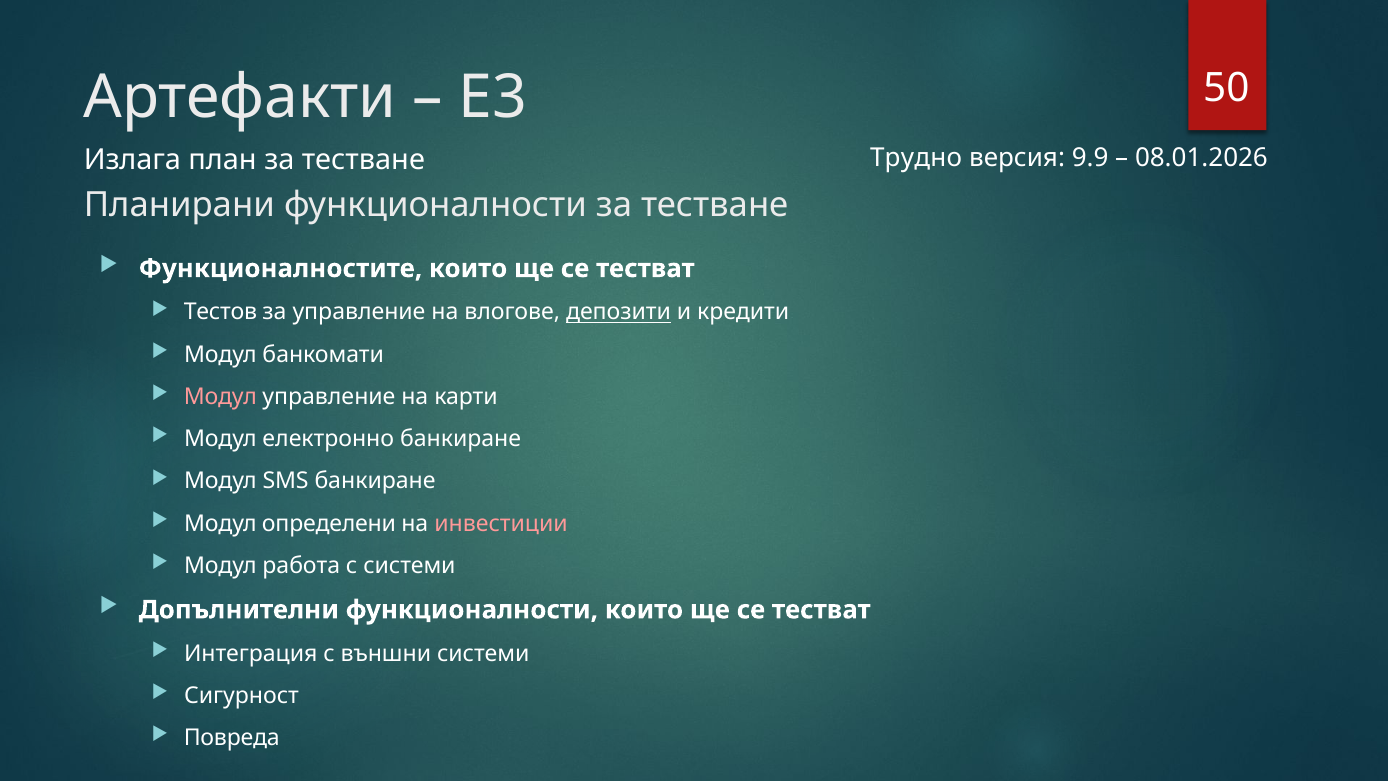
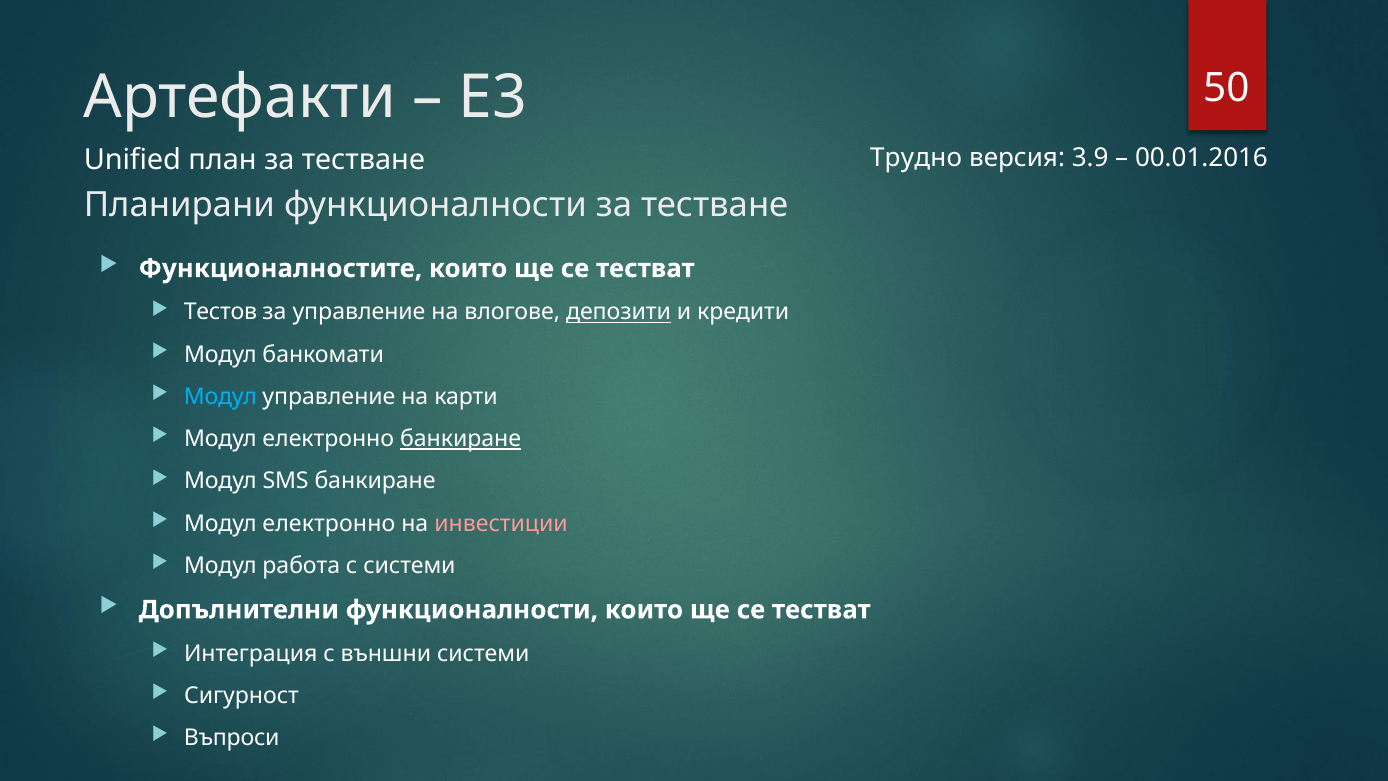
Излага: Излага -> Unified (132, 160)
9.9: 9.9 -> 3.9 (1090, 158)
08.01.2026: 08.01.2026 -> 00.01.2016 (1201, 158)
Модул colour: pink -> light blue (220, 397)
банкиране underline: none -> present (461, 439)
определени: определени -> електронно (329, 523)
Повреда: Повреда -> Въпроси (232, 738)
